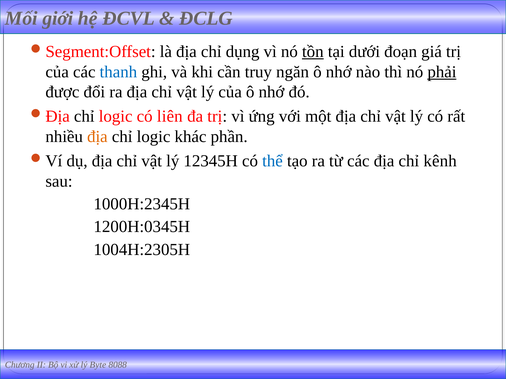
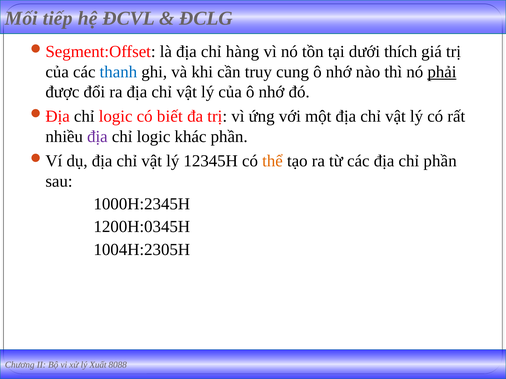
giới: giới -> tiếp (58, 18)
dụng: dụng -> hàng (243, 52)
tồn underline: present -> none (313, 52)
đoạn: đoạn -> thích (401, 52)
ngăn: ngăn -> cung (293, 72)
liên: liên -> biết (170, 117)
địa colour: orange -> purple (97, 137)
thể colour: blue -> orange (272, 161)
chỉ kênh: kênh -> phần (440, 161)
Byte: Byte -> Xuất (98, 365)
